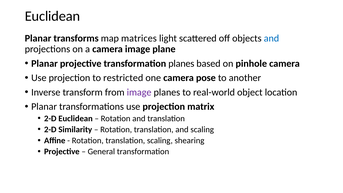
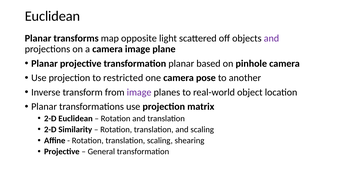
matrices: matrices -> opposite (139, 38)
and colour: blue -> purple (271, 38)
transformation planes: planes -> planar (181, 63)
